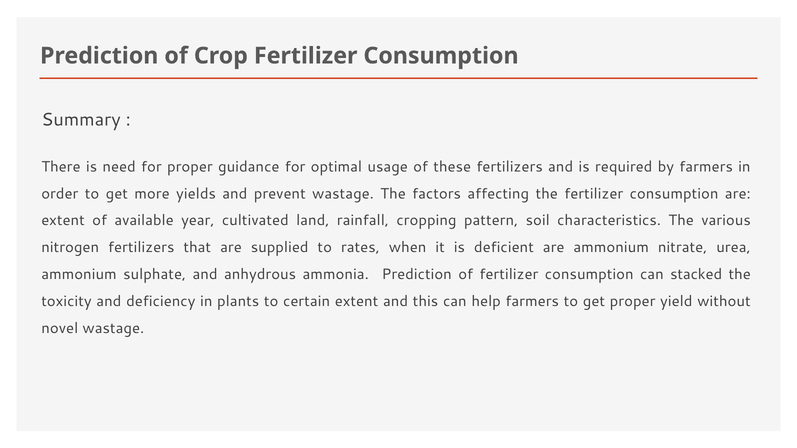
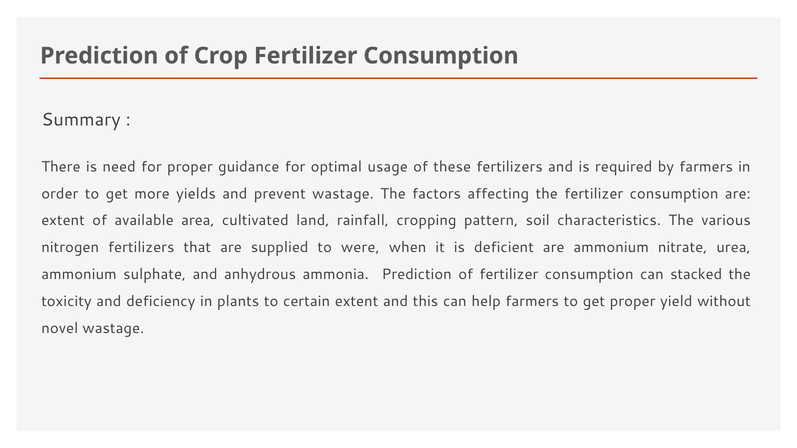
year: year -> area (198, 221)
rates: rates -> were (360, 248)
